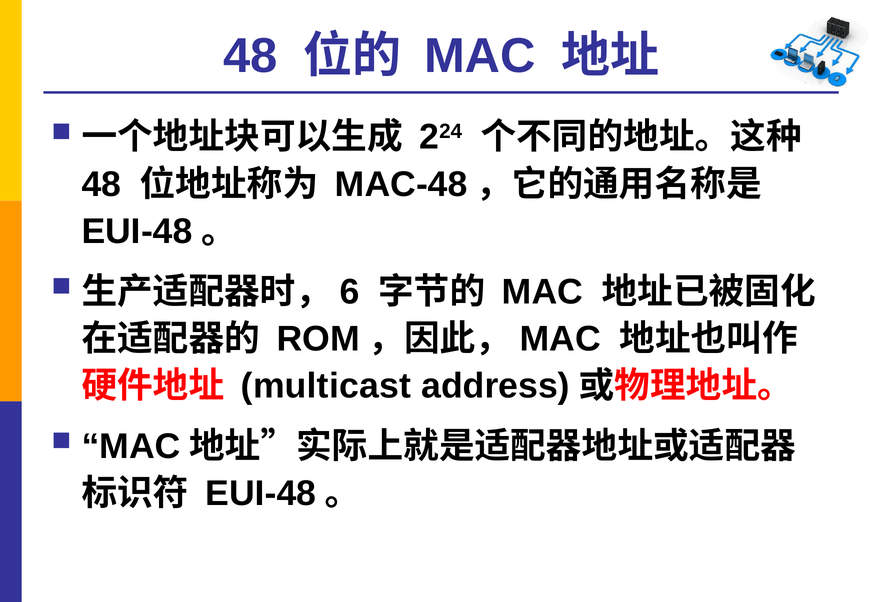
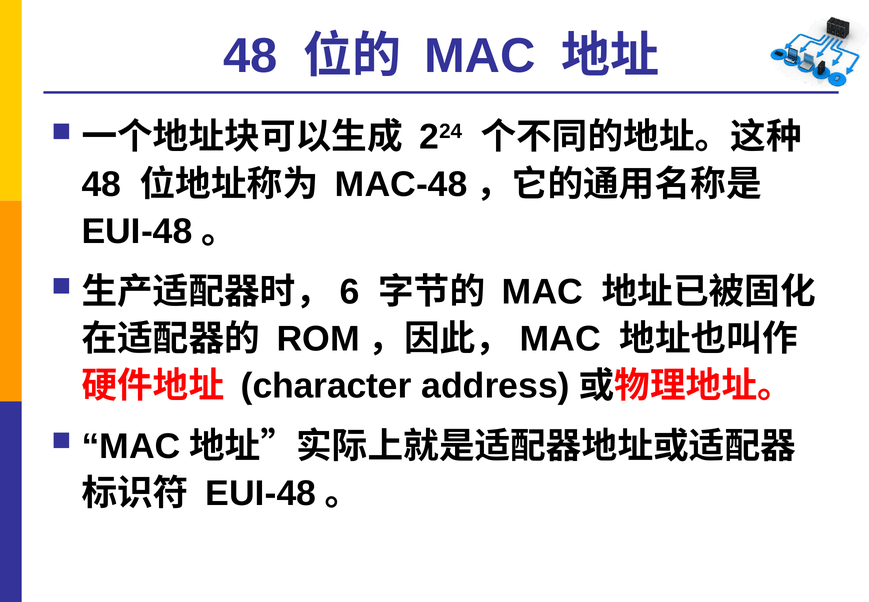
multicast: multicast -> character (326, 386)
